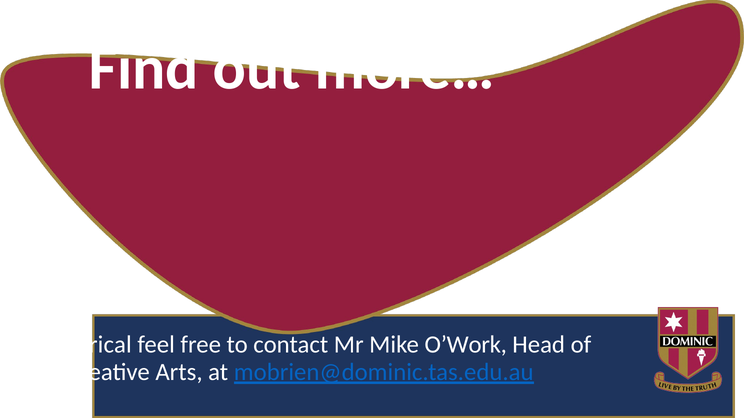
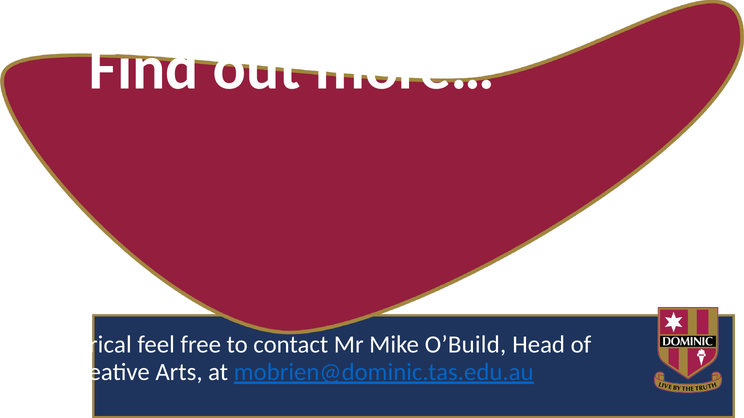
O’Work: O’Work -> O’Build (466, 345)
